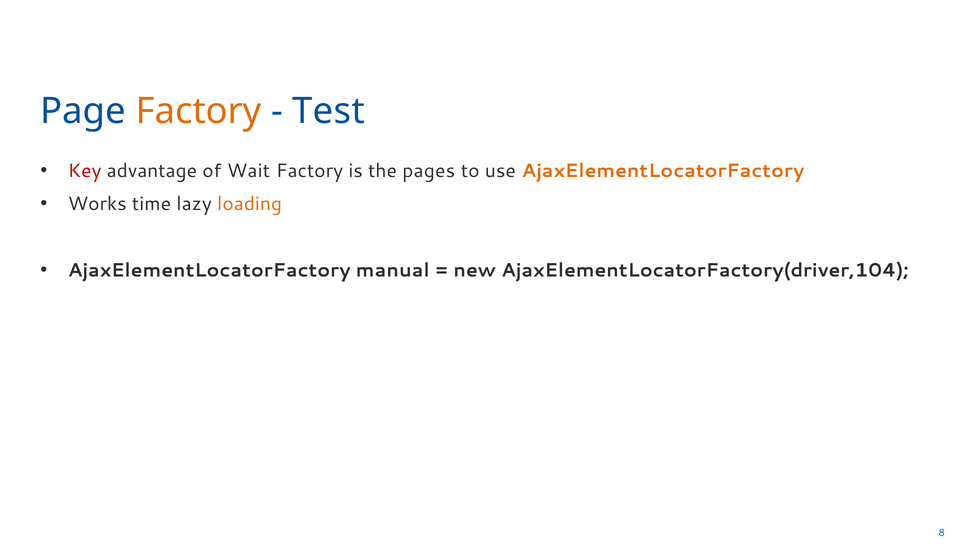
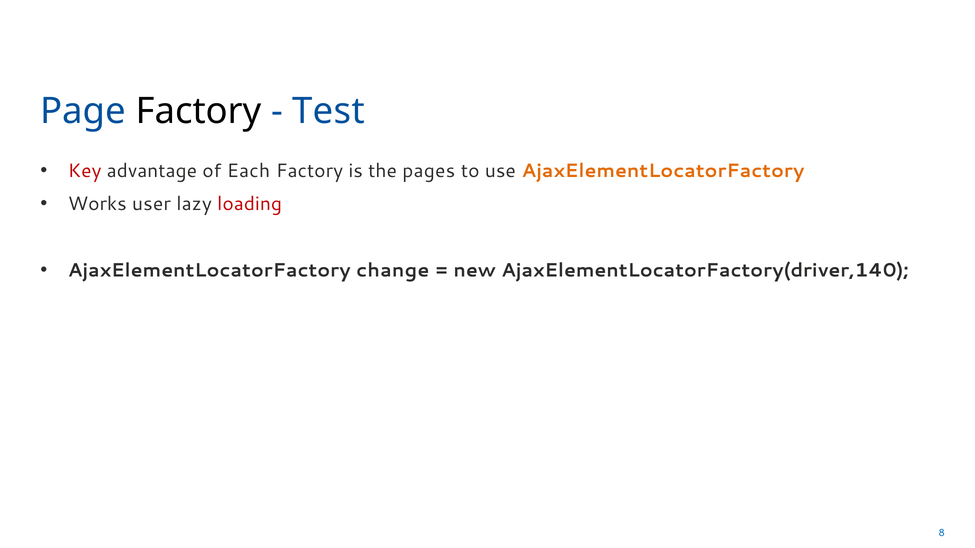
Factory colour: orange -> black (199, 111)
Wait: Wait -> Each (249, 171)
time: time -> user (151, 204)
loading colour: orange -> red (250, 204)
manual: manual -> change (393, 271)
AjaxElementLocatorFactory(driver,104: AjaxElementLocatorFactory(driver,104 -> AjaxElementLocatorFactory(driver,140 (705, 271)
